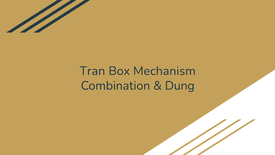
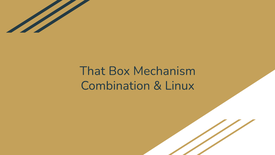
Tran: Tran -> That (92, 71)
Dung: Dung -> Linux (180, 85)
